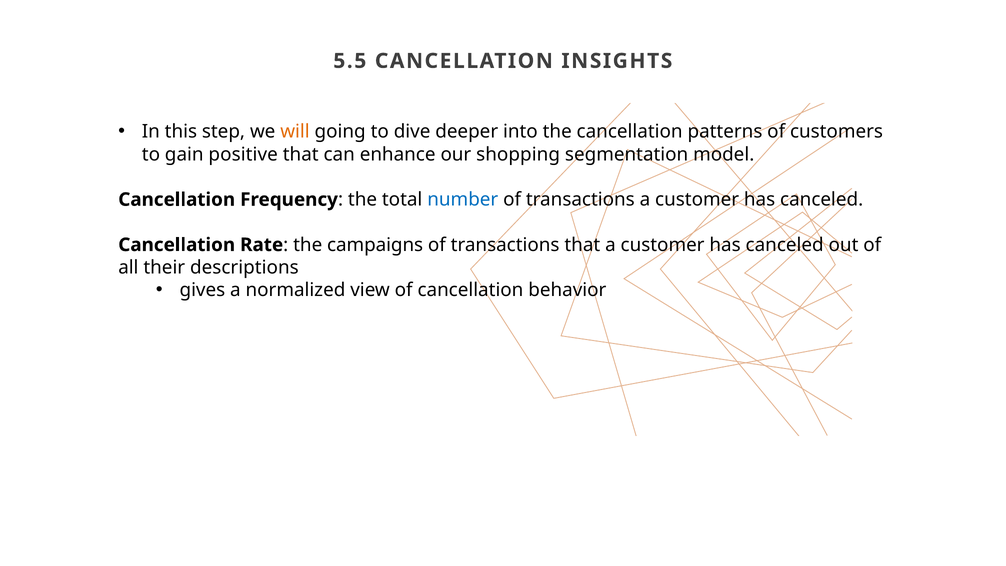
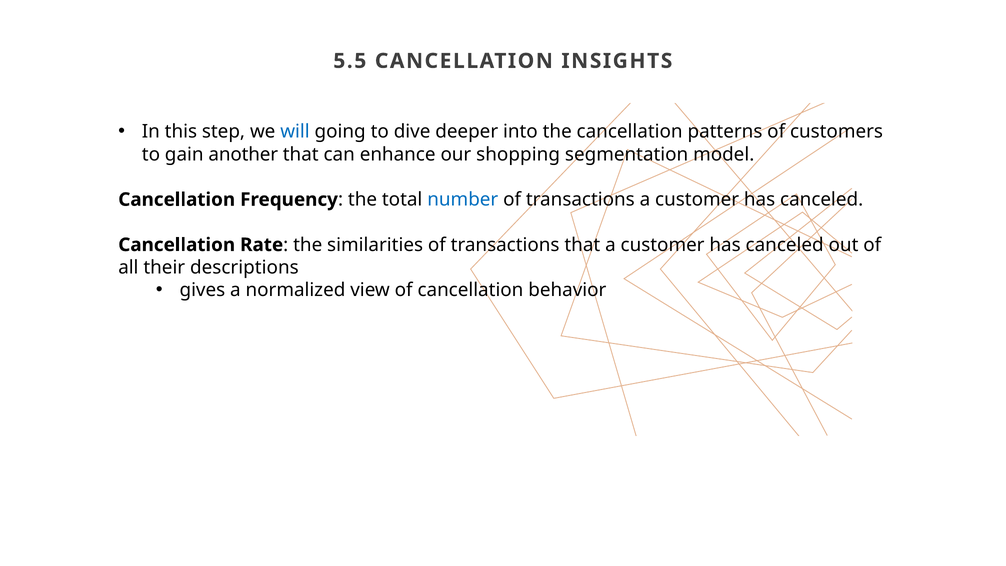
will colour: orange -> blue (295, 132)
positive: positive -> another (243, 154)
campaigns: campaigns -> similarities (375, 245)
